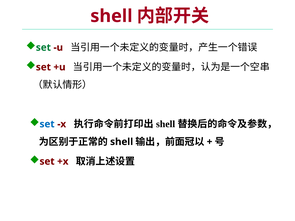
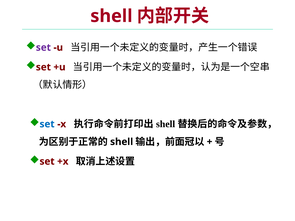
set colour: green -> purple (43, 48)
